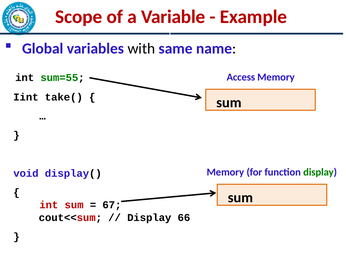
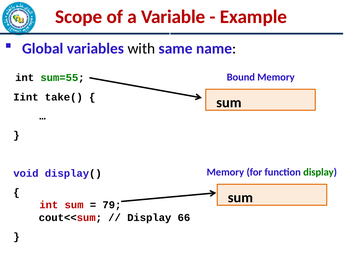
Access: Access -> Bound (241, 77)
67: 67 -> 79 (112, 205)
